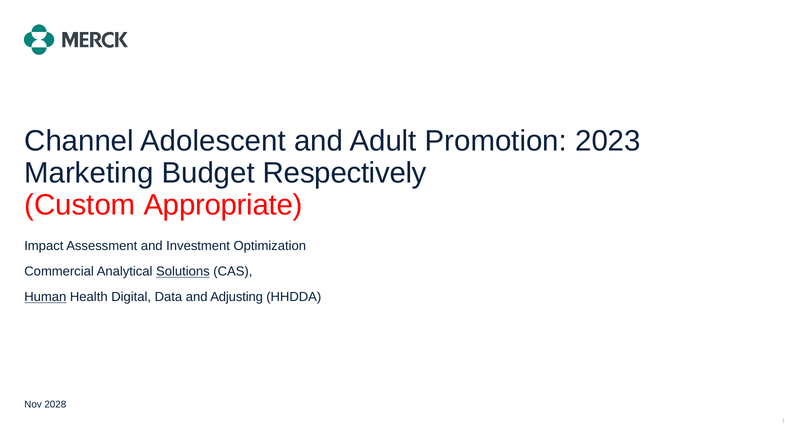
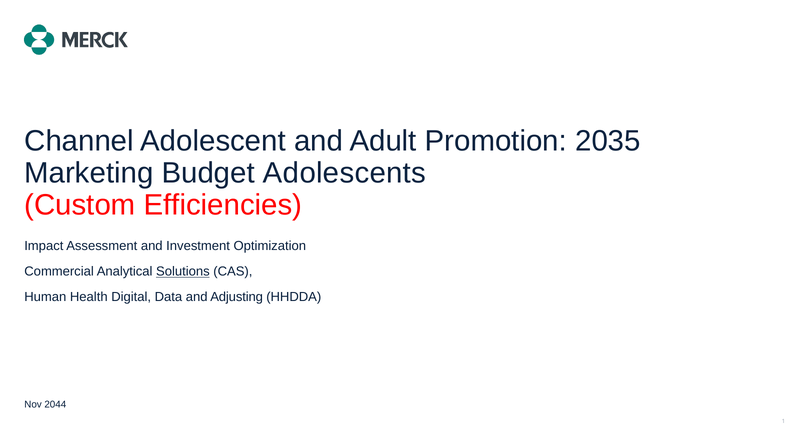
2023: 2023 -> 2035 (608, 141)
Respectively: Respectively -> Adolescents (345, 173)
Appropriate: Appropriate -> Efficiencies (223, 205)
Human underline: present -> none (45, 297)
2028: 2028 -> 2044 (55, 404)
